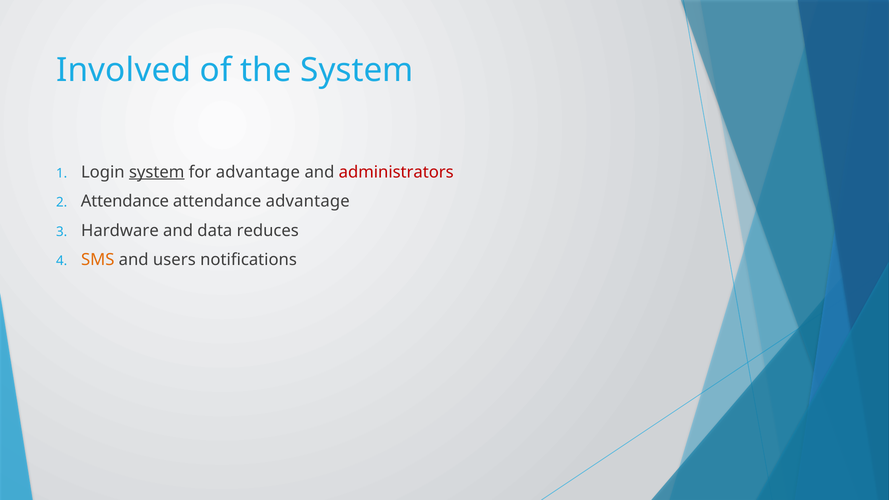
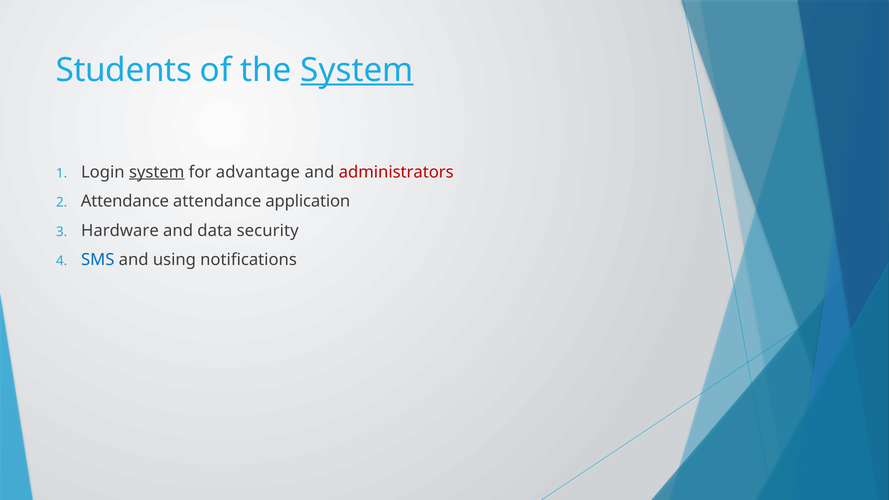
Involved: Involved -> Students (124, 70)
System underline: none -> present (357, 70)
attendance advantage: advantage -> application (308, 201)
reduces: reduces -> security (268, 231)
SMS colour: orange -> blue (98, 260)
users: users -> using (174, 260)
